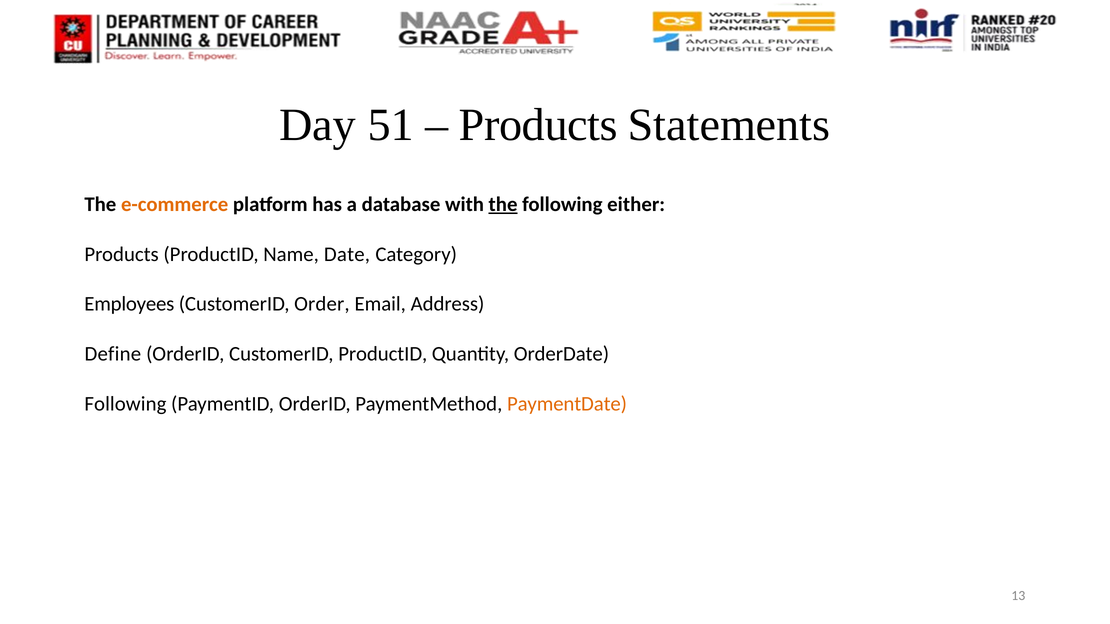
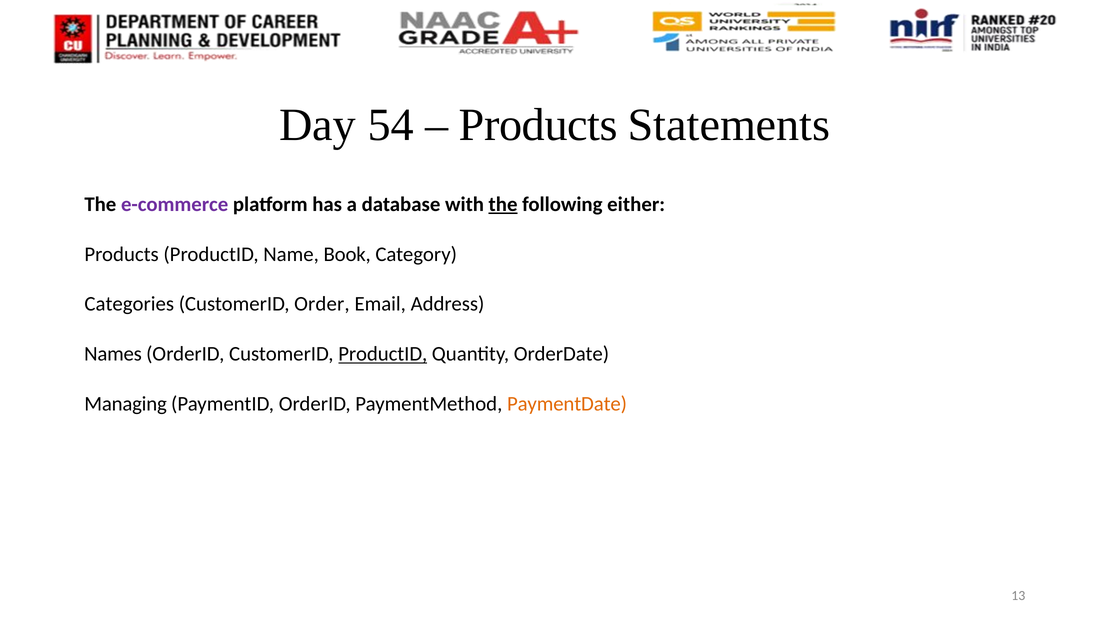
51: 51 -> 54 (391, 125)
e-commerce colour: orange -> purple (175, 204)
Date: Date -> Book (347, 254)
Employees: Employees -> Categories (129, 304)
Define: Define -> Names (113, 354)
ProductID underline: none -> present (383, 354)
Following: Following -> Managing (126, 404)
